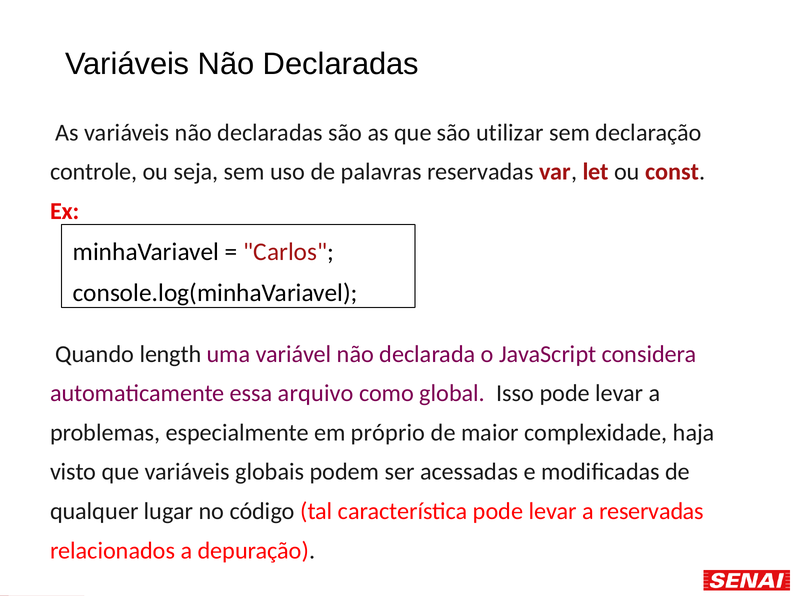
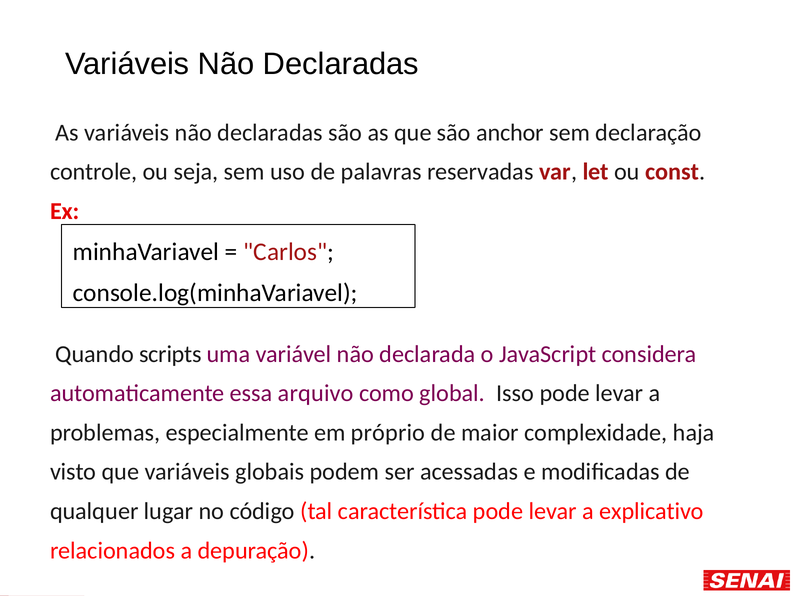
utilizar: utilizar -> anchor (510, 132)
length: length -> scripts (171, 354)
a reservadas: reservadas -> explicativo (651, 511)
